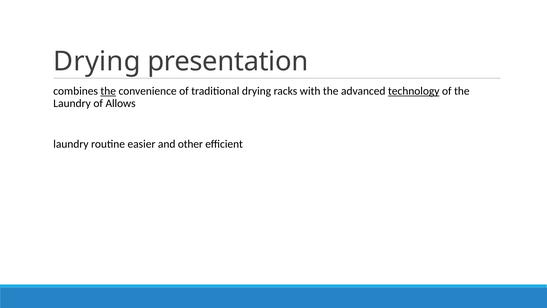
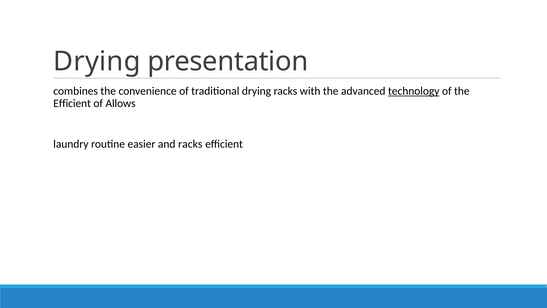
the underline: present -> none (108, 91)
Laundry: Laundry -> Efficient (72, 103)
and other: other -> racks (190, 144)
